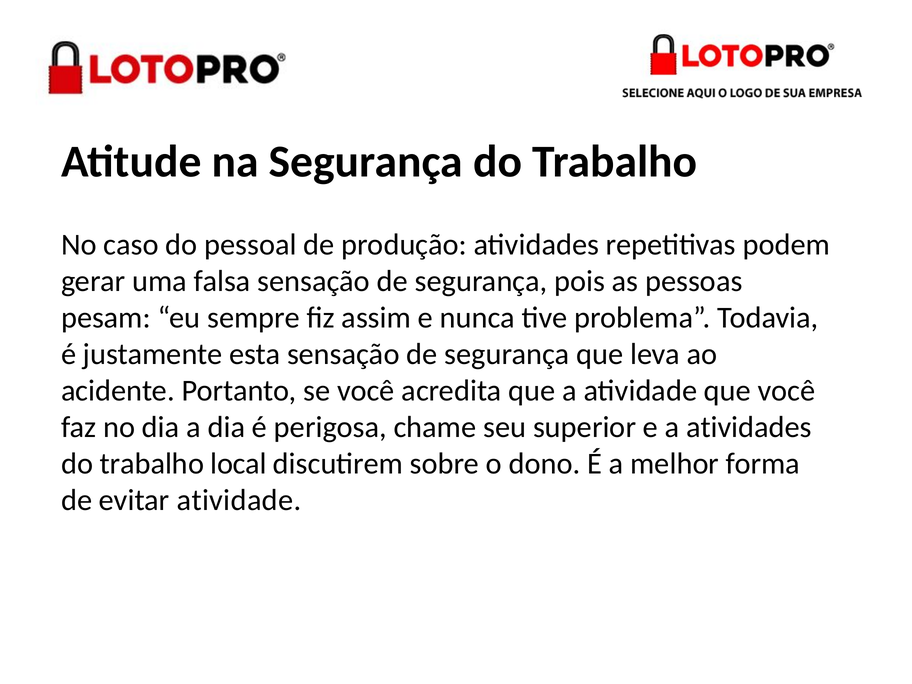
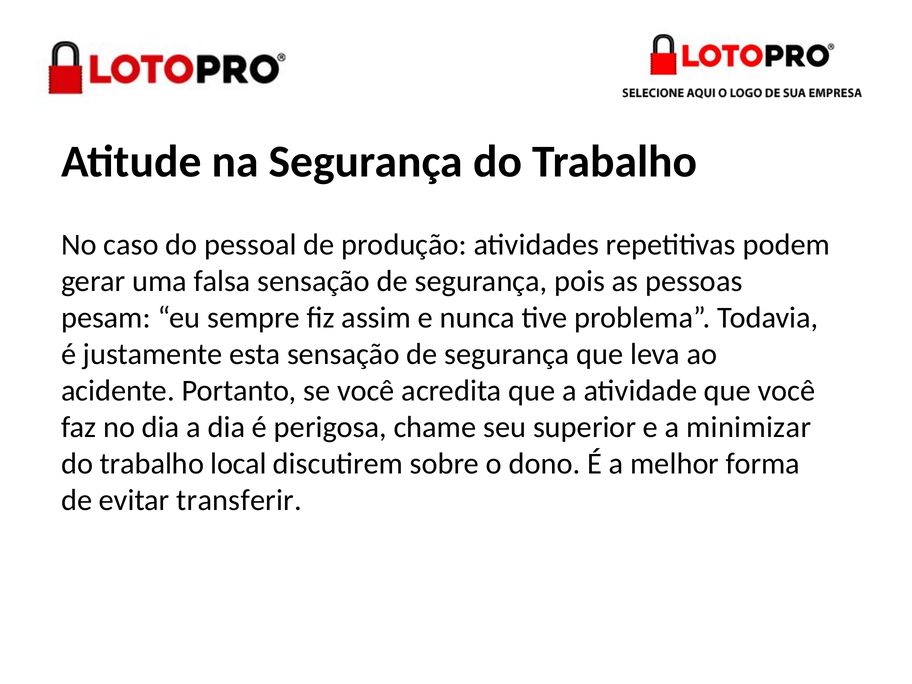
a atividades: atividades -> minimizar (749, 427)
evitar atividade: atividade -> transferir (239, 500)
